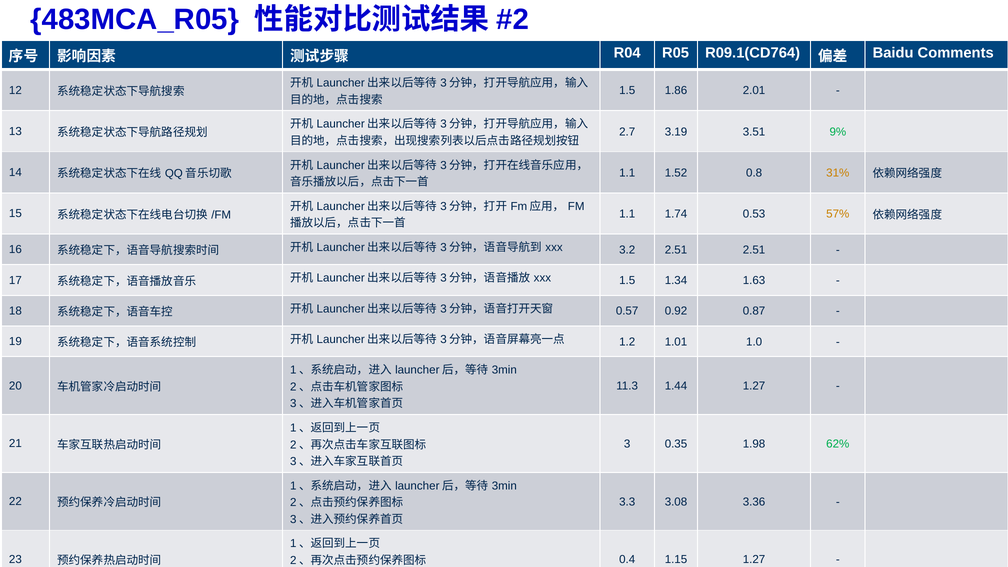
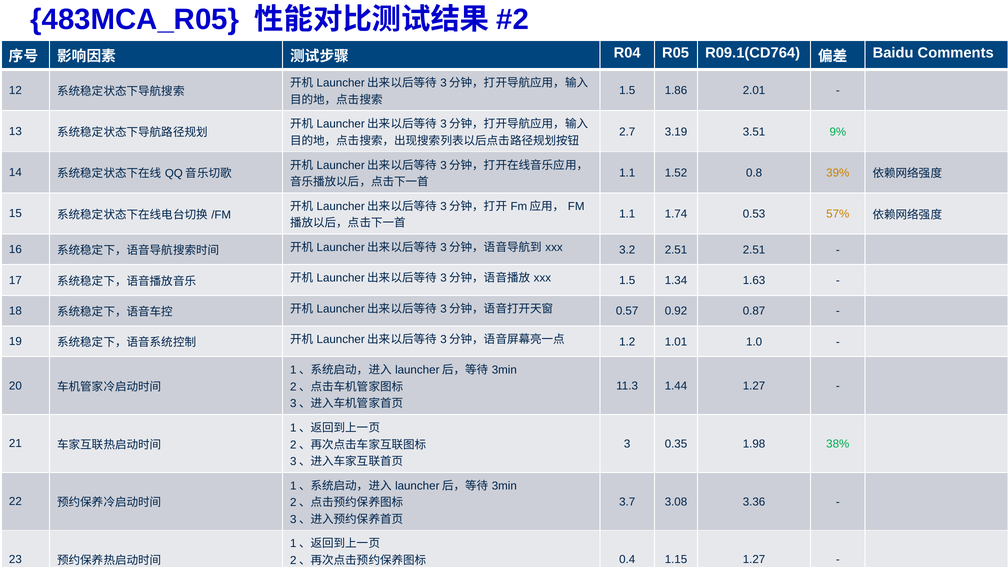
31%: 31% -> 39% (838, 173)
62%: 62% -> 38% (838, 444)
3.3: 3.3 -> 3.7 (627, 502)
